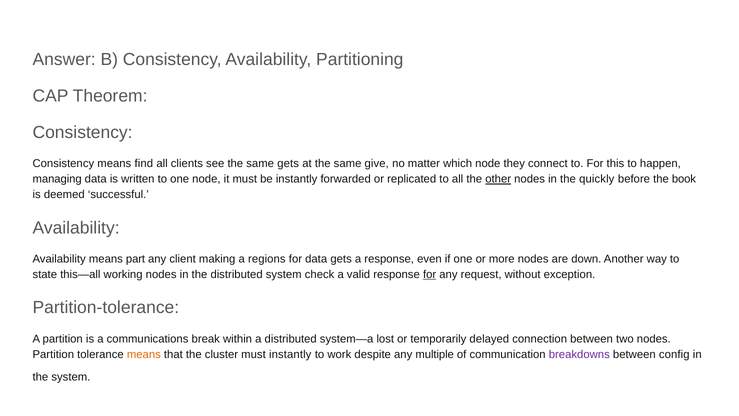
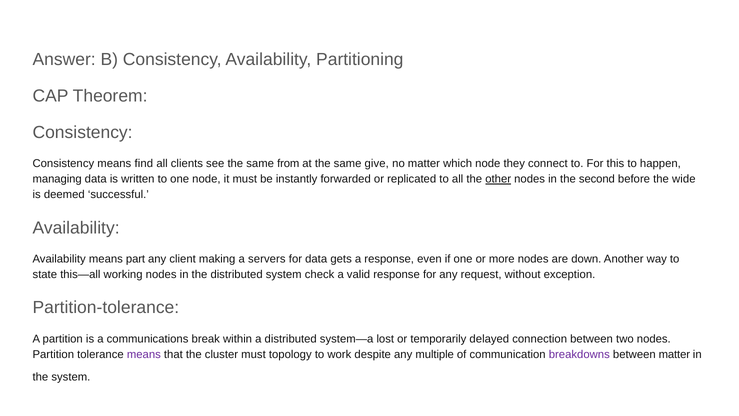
same gets: gets -> from (288, 163)
quickly: quickly -> second (597, 179)
book: book -> wide (684, 179)
regions: regions -> servers (267, 259)
for underline: present -> none (430, 274)
means colour: orange -> purple (144, 354)
must instantly: instantly -> topology (290, 354)
between config: config -> matter (674, 354)
